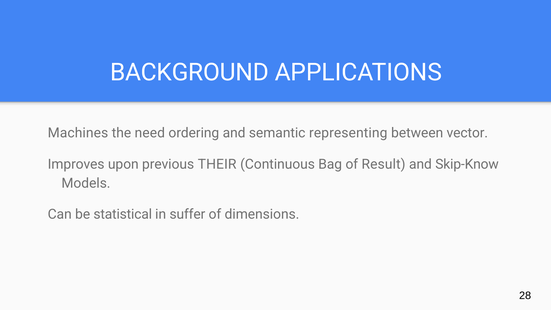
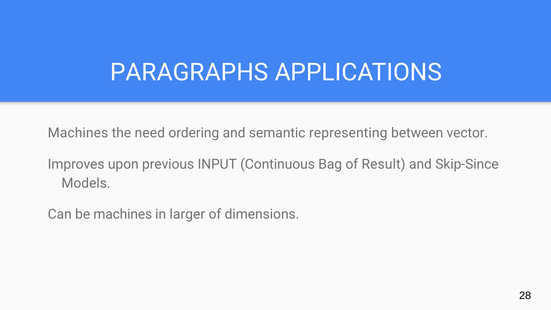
BACKGROUND: BACKGROUND -> PARAGRAPHS (189, 72)
THEIR: THEIR -> INPUT (217, 164)
Skip-Know: Skip-Know -> Skip-Since (467, 164)
be statistical: statistical -> machines (123, 214)
suffer: suffer -> larger (187, 214)
